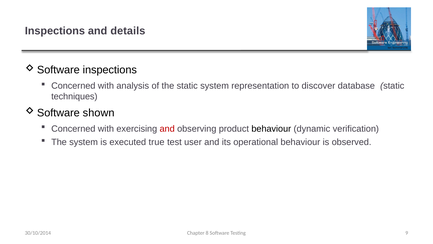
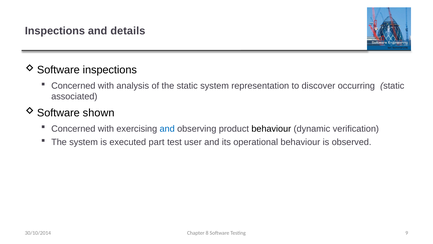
database: database -> occurring (356, 86)
techniques: techniques -> associated (74, 97)
and colour: red -> blue (167, 128)
true: true -> part (157, 142)
